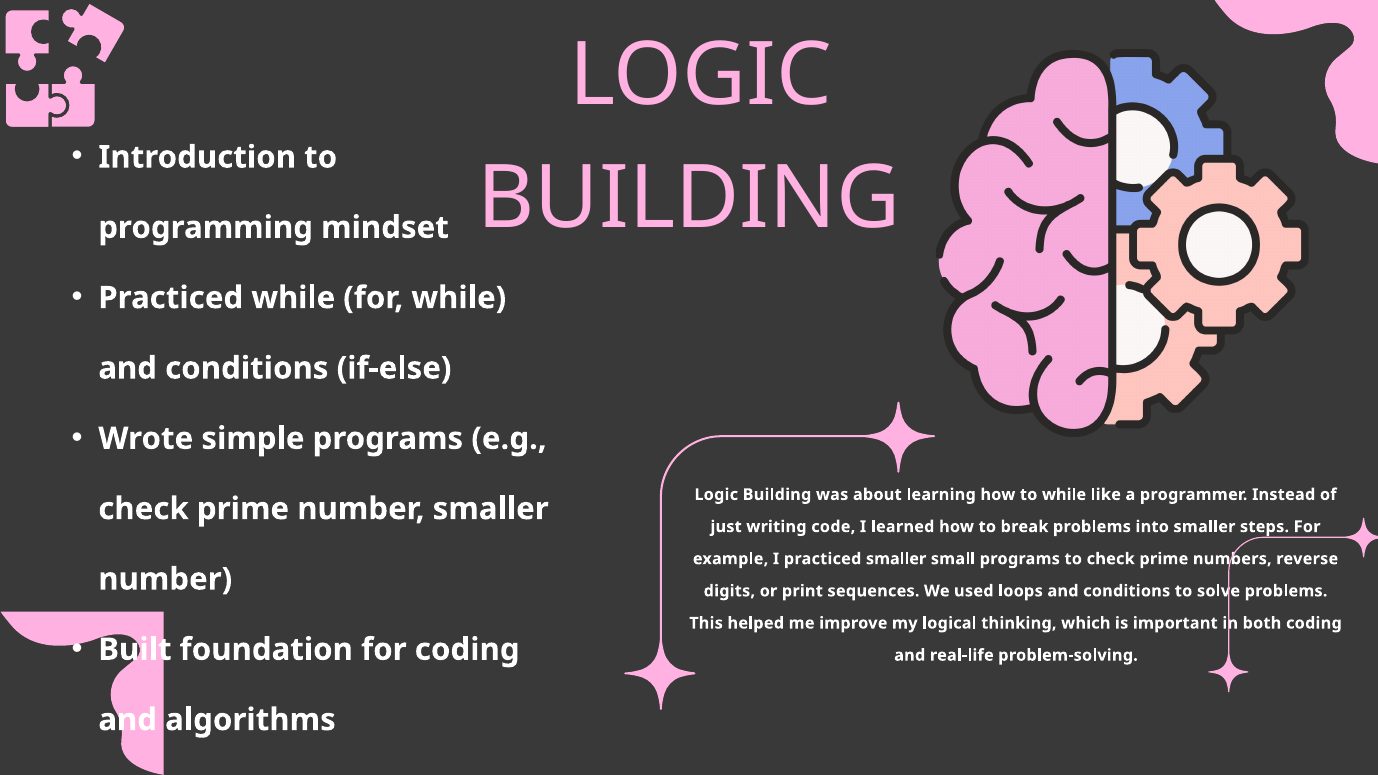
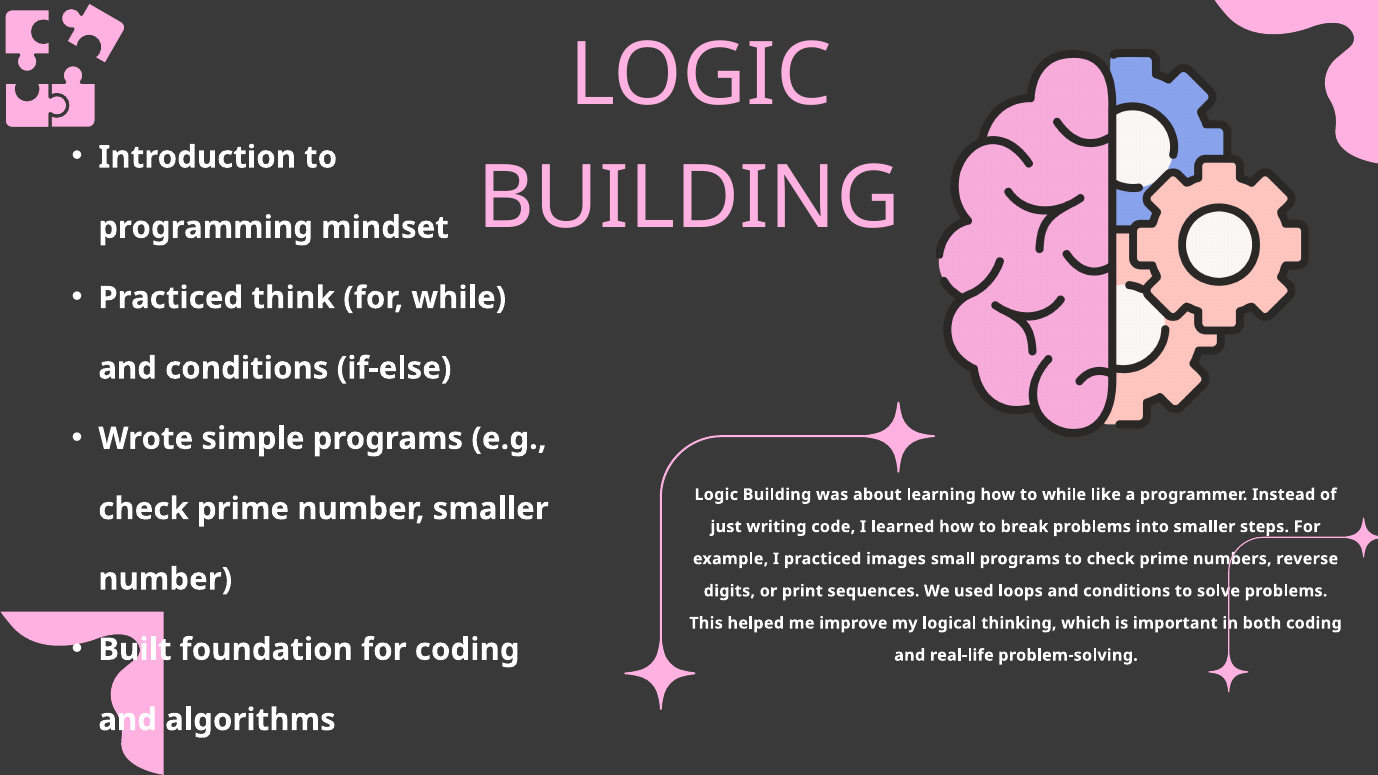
Practiced while: while -> think (293, 298)
practiced smaller: smaller -> images (896, 559)
